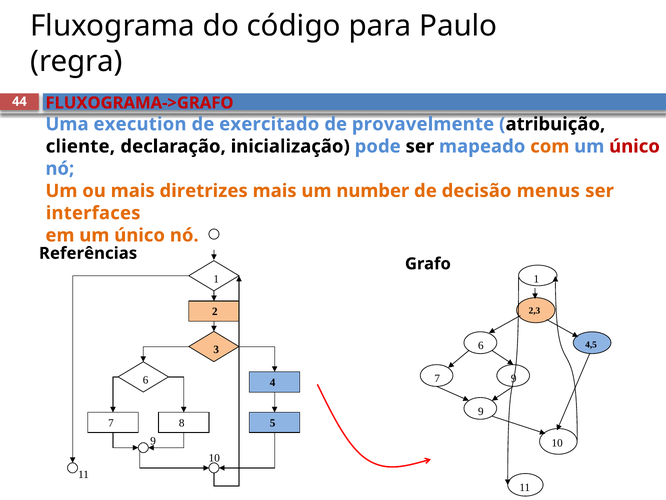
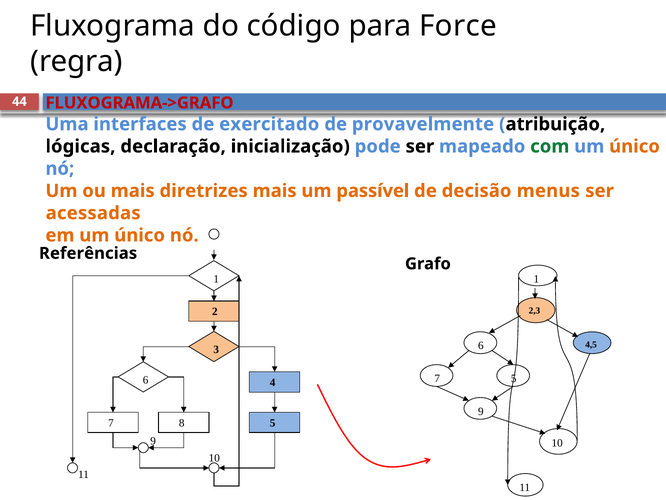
Paulo: Paulo -> Force (458, 26)
execution: execution -> interfaces (140, 124)
cliente: cliente -> lógicas (80, 146)
com colour: orange -> green (550, 146)
único colour: red -> orange (635, 146)
number: number -> passível (373, 191)
interfaces: interfaces -> acessadas (93, 213)
7 9: 9 -> 5 (514, 378)
